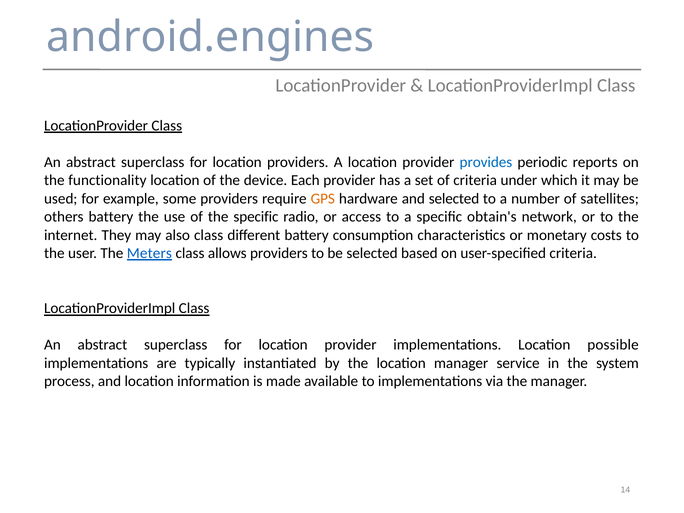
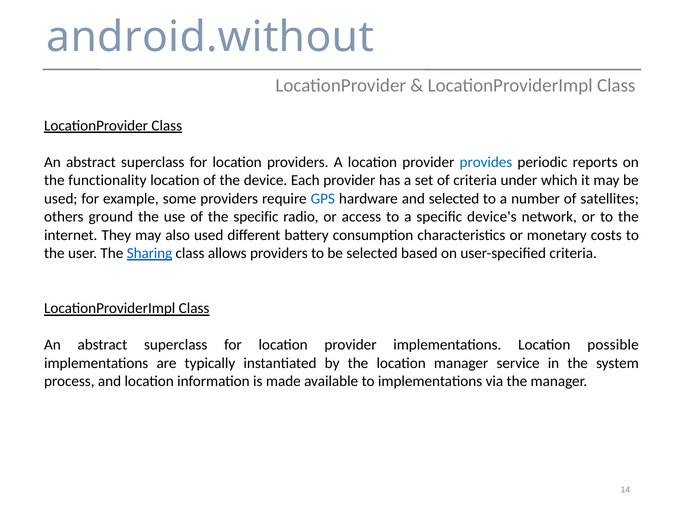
android.engines: android.engines -> android.without (210, 37)
GPS colour: orange -> blue (323, 199)
others battery: battery -> ground (111, 217)
obtain's: obtain's -> device's (492, 217)
also class: class -> used (209, 235)
Meters: Meters -> Sharing (150, 253)
